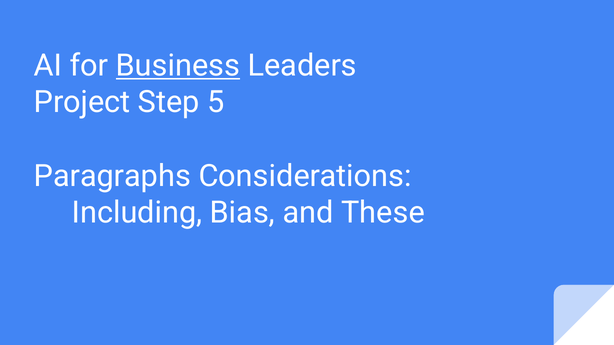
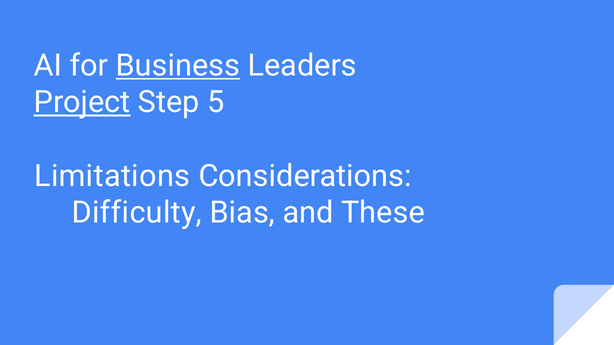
Project underline: none -> present (82, 102)
Paragraphs: Paragraphs -> Limitations (112, 176)
Including: Including -> Difficulty (137, 213)
